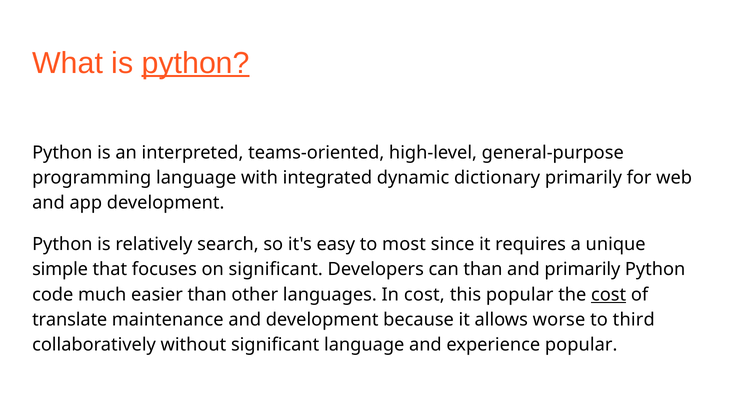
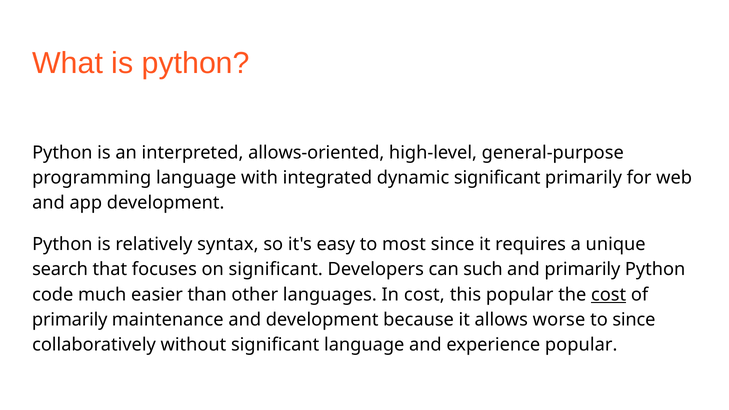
python underline: present -> none (196, 63)
teams-oriented: teams-oriented -> allows-oriented (316, 153)
dynamic dictionary: dictionary -> significant (497, 178)
relatively search: search -> syntax (228, 244)
simple: simple -> search (60, 269)
can than: than -> such (483, 269)
translate: translate -> primarily (70, 320)
to third: third -> since (634, 320)
